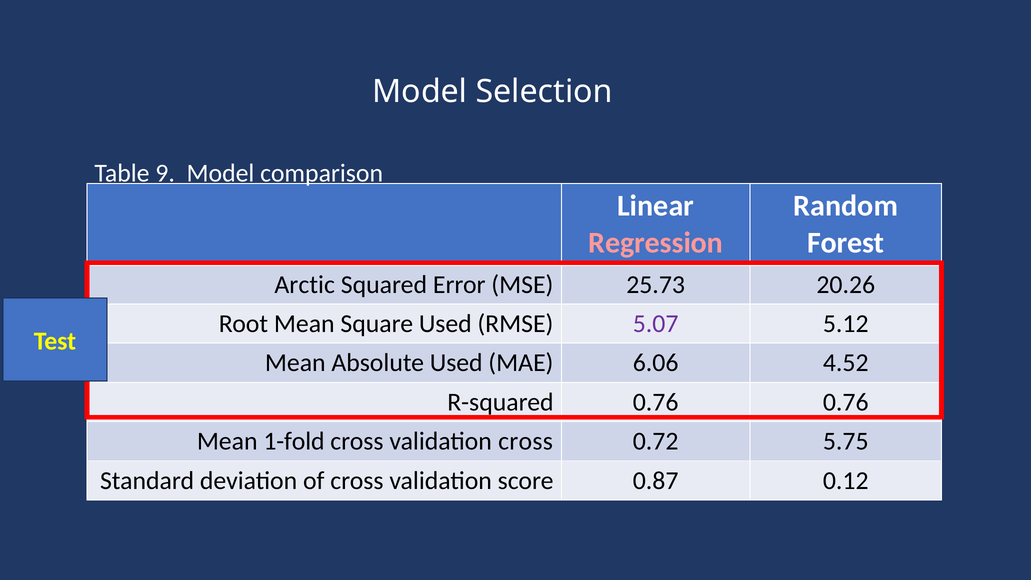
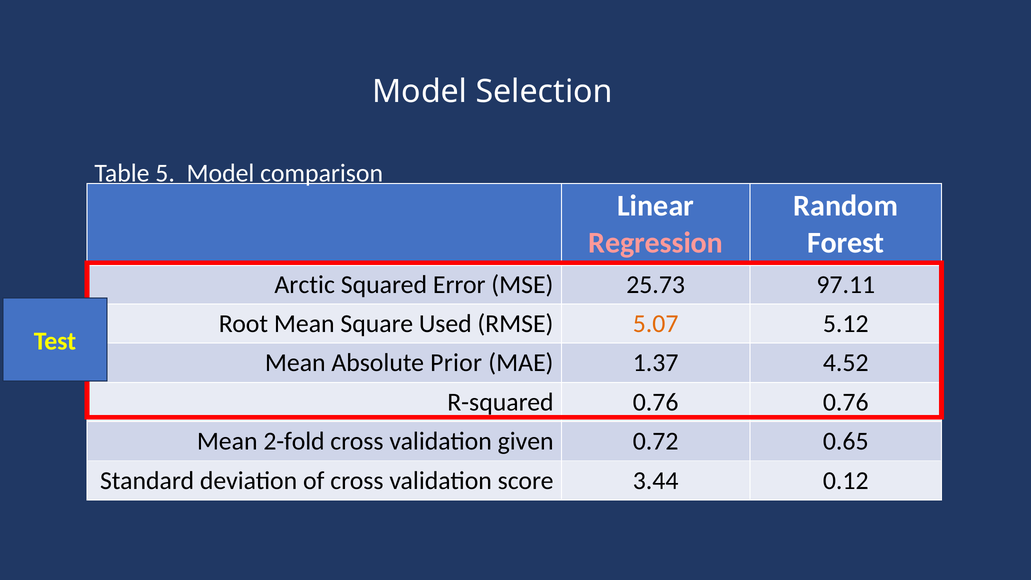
9: 9 -> 5 (165, 173)
20.26: 20.26 -> 97.11 (846, 284)
5.07 colour: purple -> orange (656, 324)
Absolute Used: Used -> Prior (456, 363)
6.06: 6.06 -> 1.37 (656, 363)
1-fold: 1-fold -> 2-fold (294, 441)
validation cross: cross -> given (526, 441)
5.75: 5.75 -> 0.65 (846, 441)
0.87: 0.87 -> 3.44 (656, 481)
